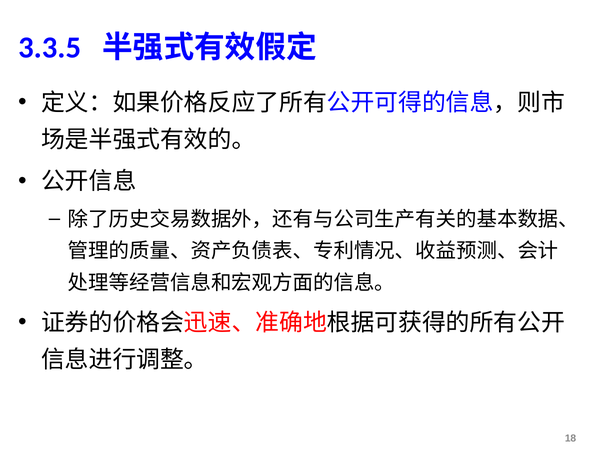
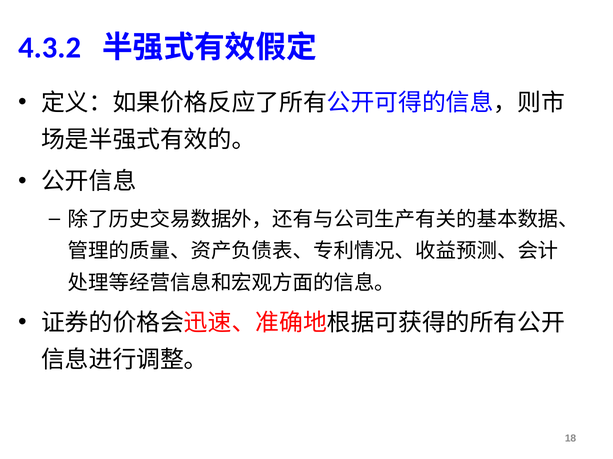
3.3.5: 3.3.5 -> 4.3.2 (50, 48)
